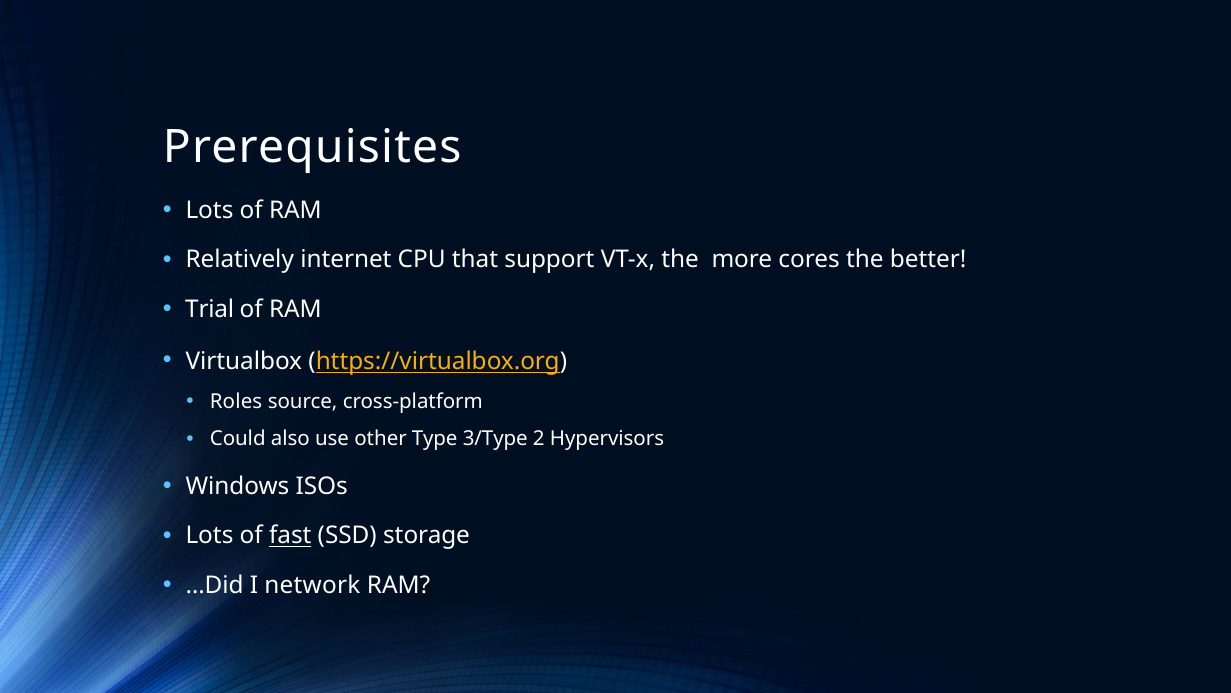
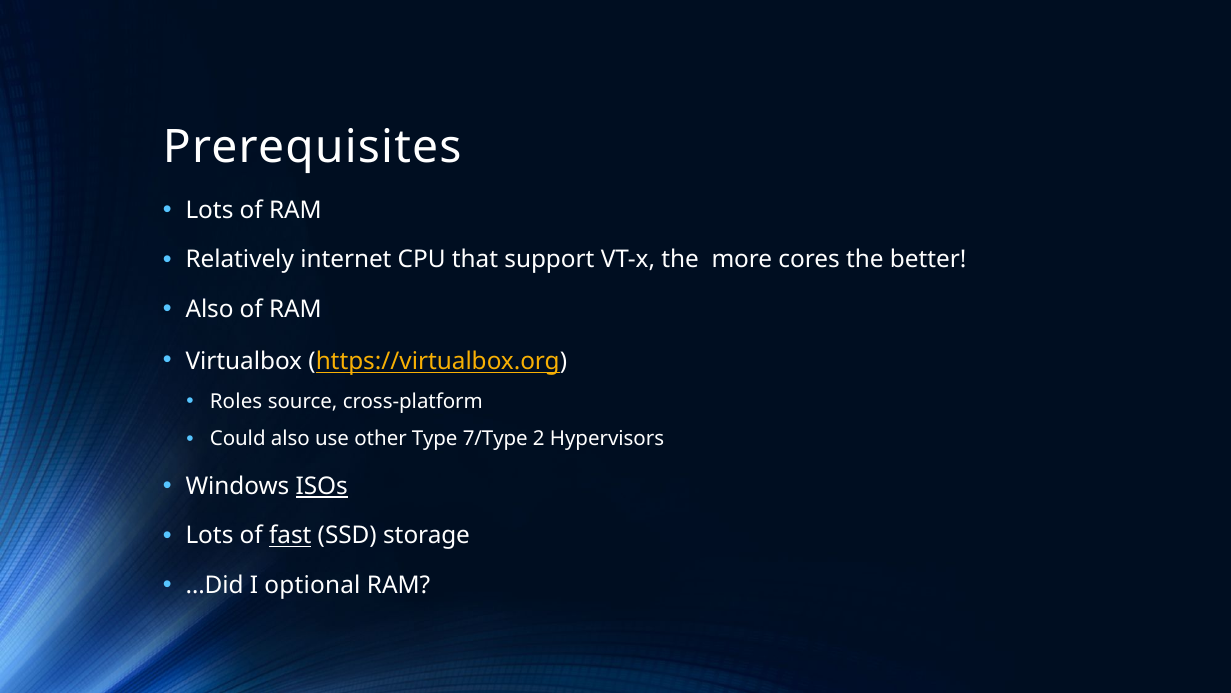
Trial: Trial -> Also (210, 309)
3/Type: 3/Type -> 7/Type (495, 439)
ISOs underline: none -> present (322, 486)
network: network -> optional (312, 585)
